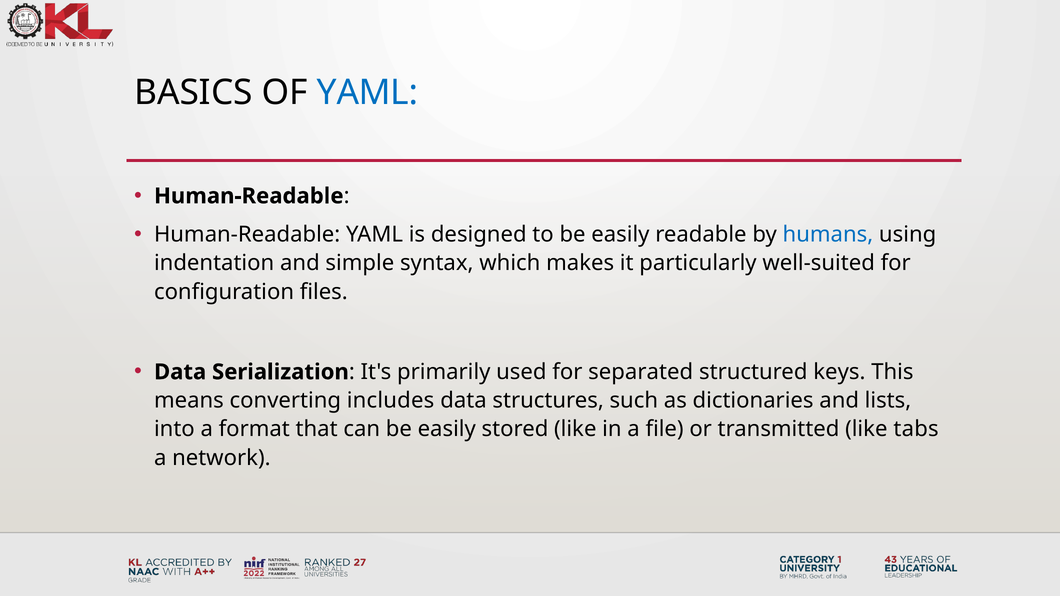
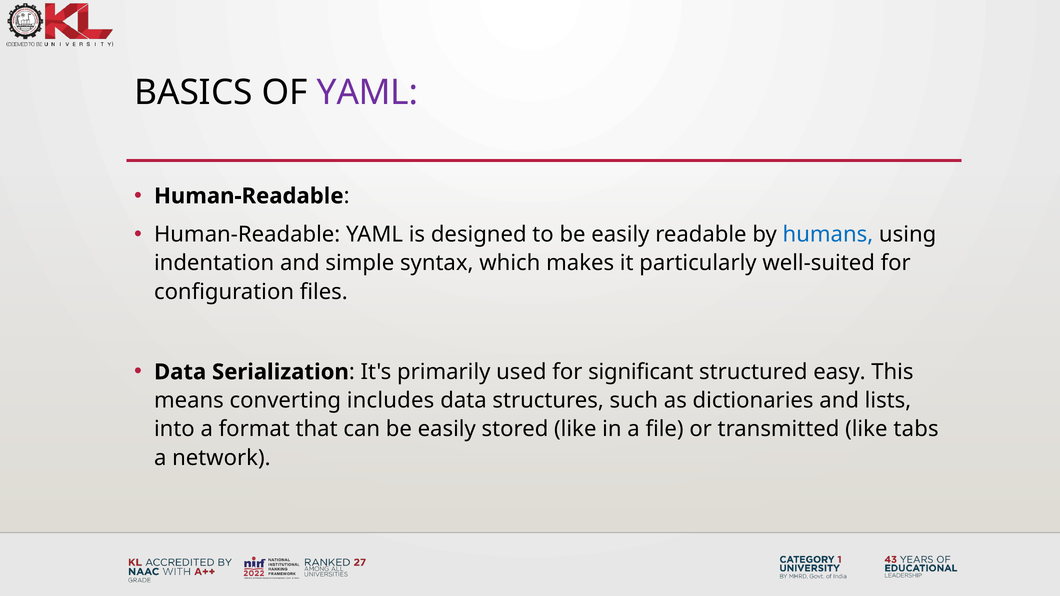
YAML colour: blue -> purple (367, 93)
separated: separated -> significant (641, 372)
keys: keys -> easy (839, 372)
